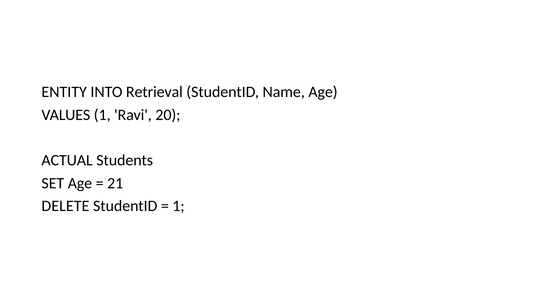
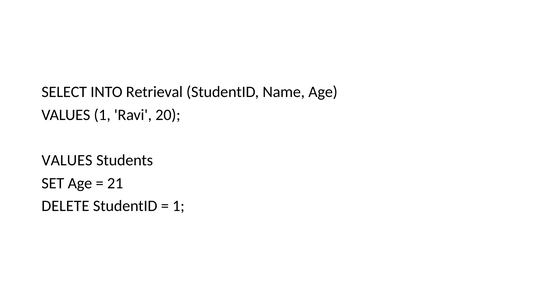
ENTITY: ENTITY -> SELECT (64, 92)
ACTUAL: ACTUAL -> VALUES (67, 160)
